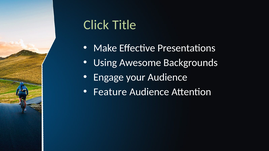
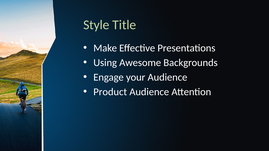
Click: Click -> Style (96, 25)
Feature: Feature -> Product (110, 92)
